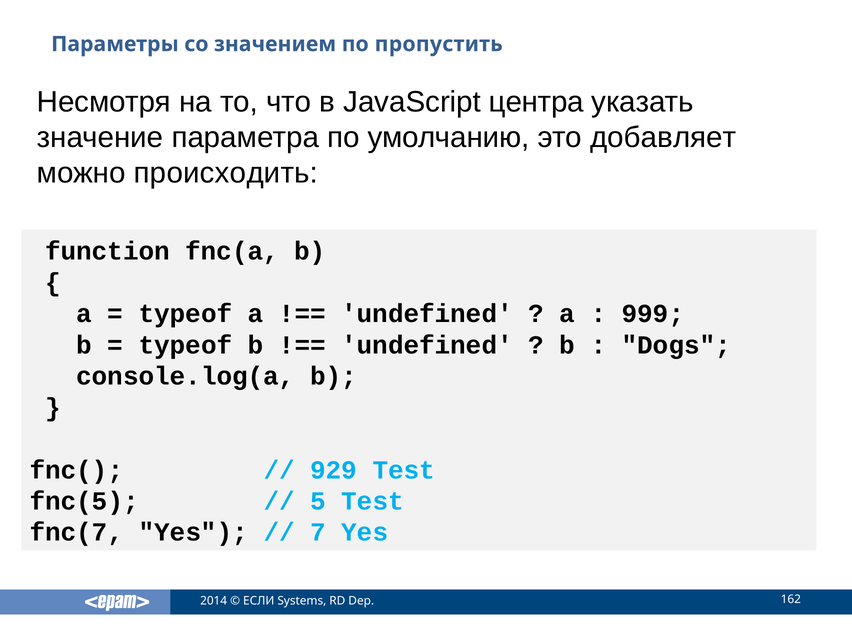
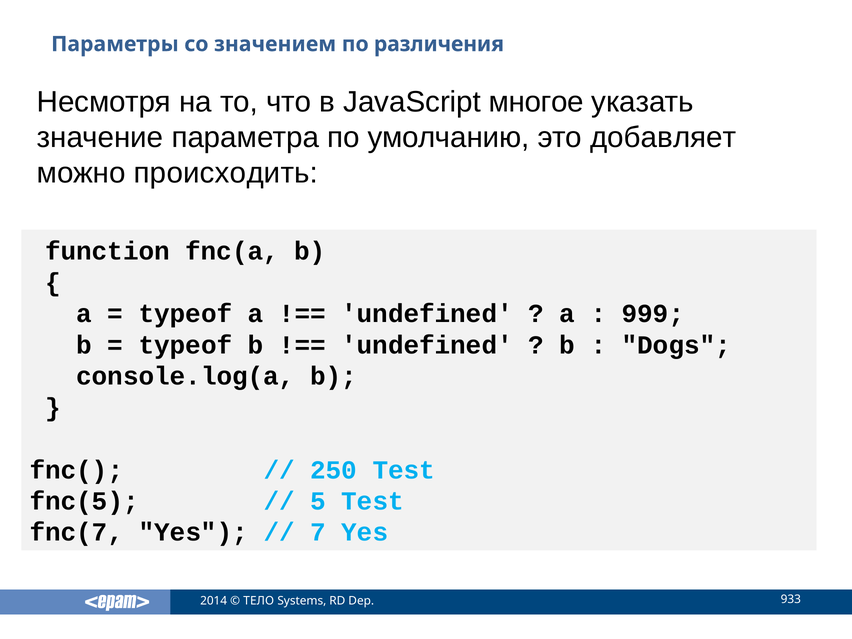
пропустить: пропустить -> различения (439, 44)
центра: центра -> многое (536, 102)
929: 929 -> 250 (334, 470)
ЕСЛИ: ЕСЛИ -> ТЕЛО (259, 601)
162: 162 -> 933 (791, 599)
